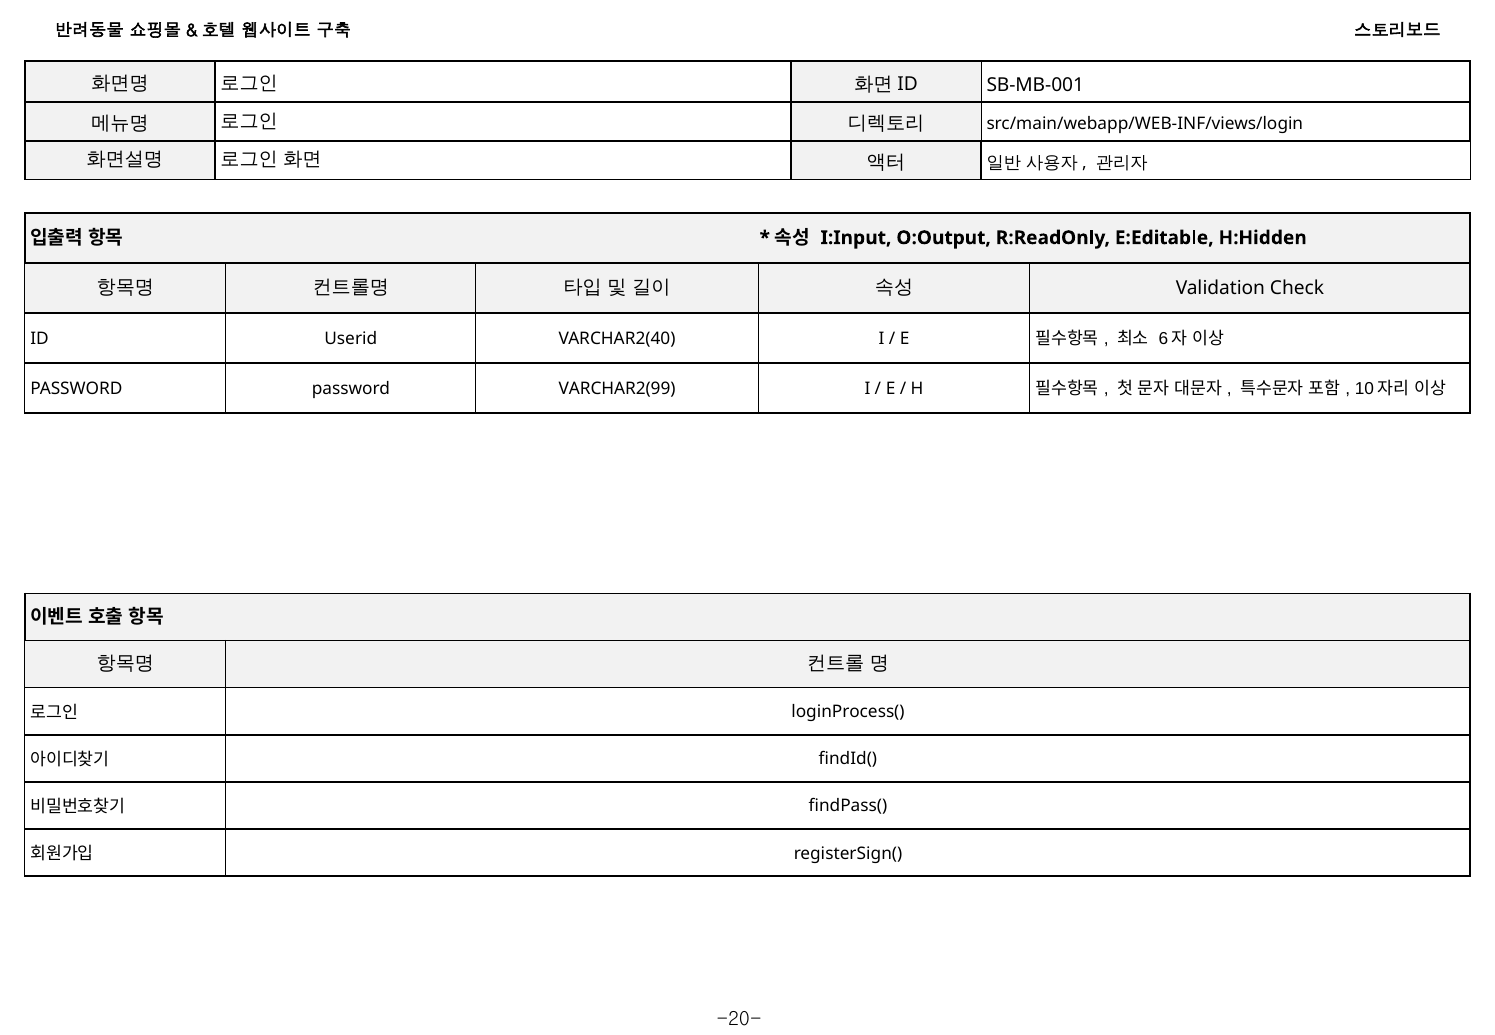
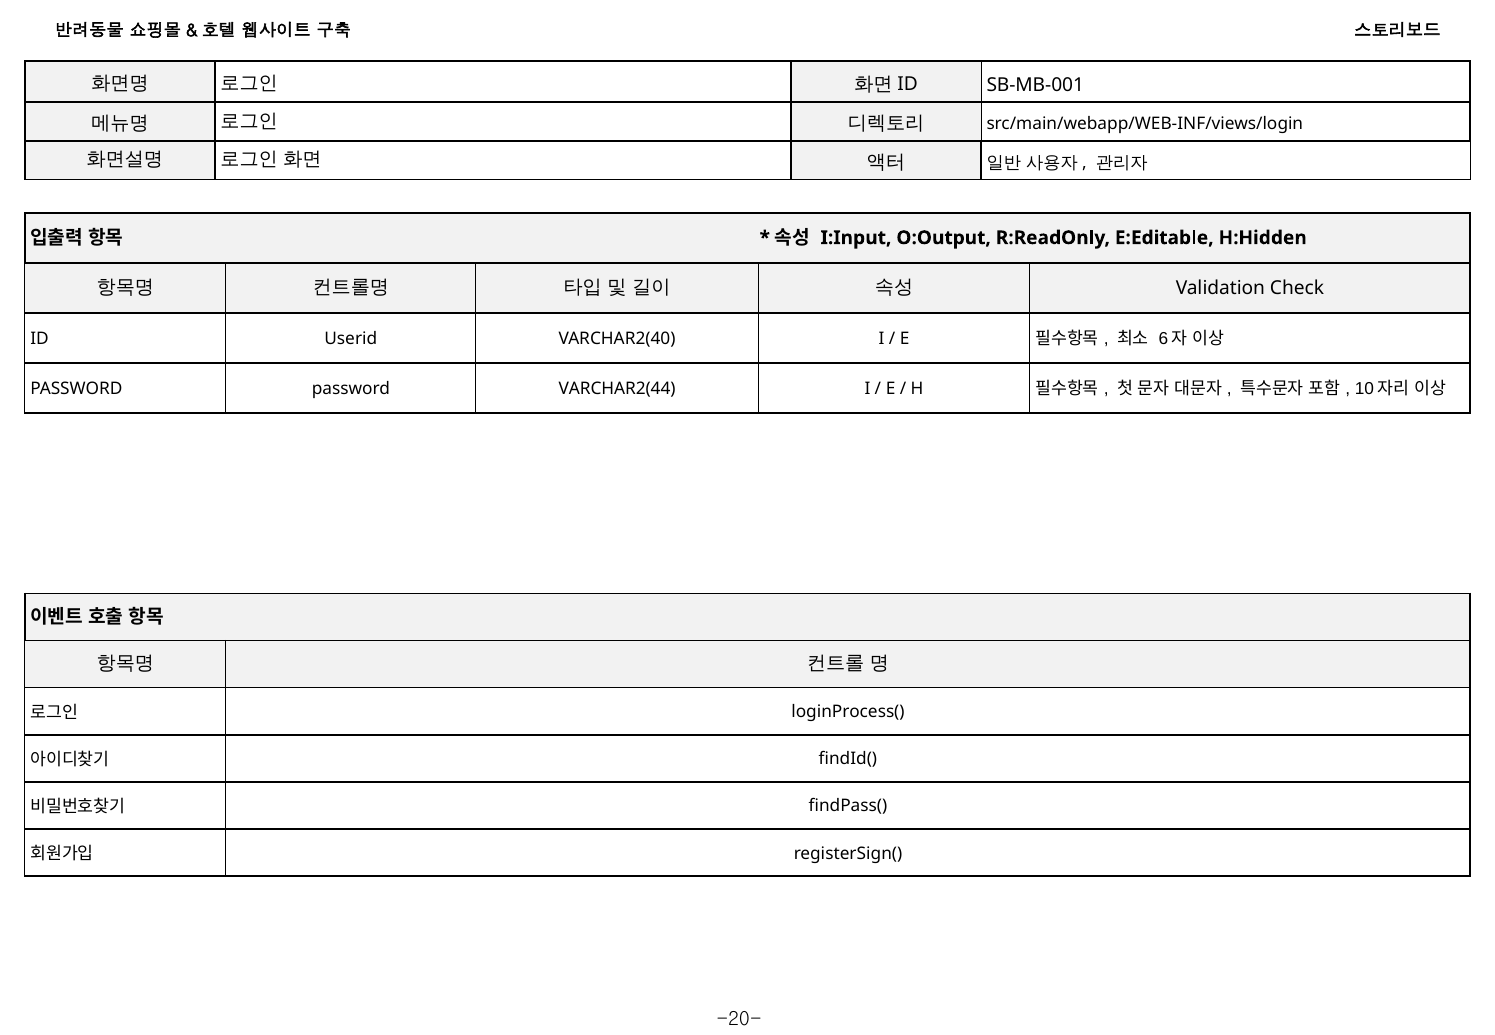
VARCHAR2(99: VARCHAR2(99 -> VARCHAR2(44 (617, 389)
